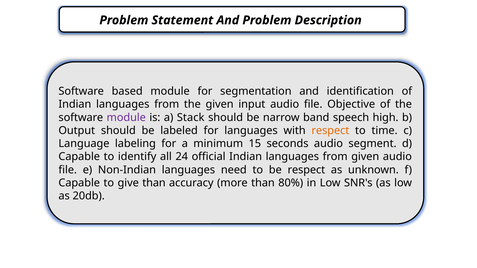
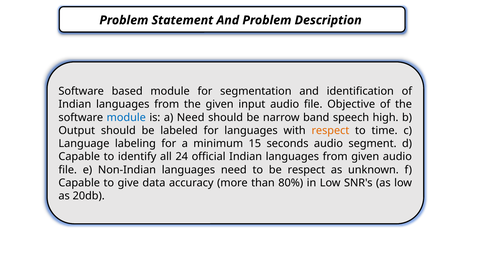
module colour: purple -> blue (126, 118)
a Stack: Stack -> Need (191, 118)
give than: than -> data (154, 183)
